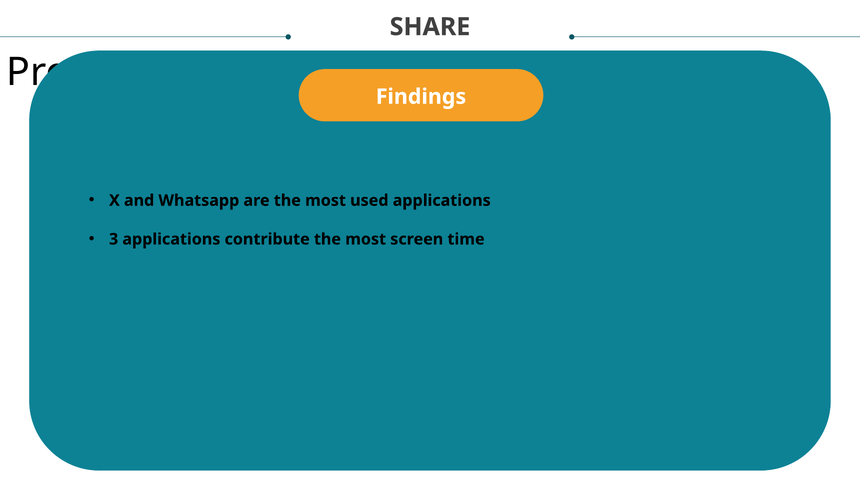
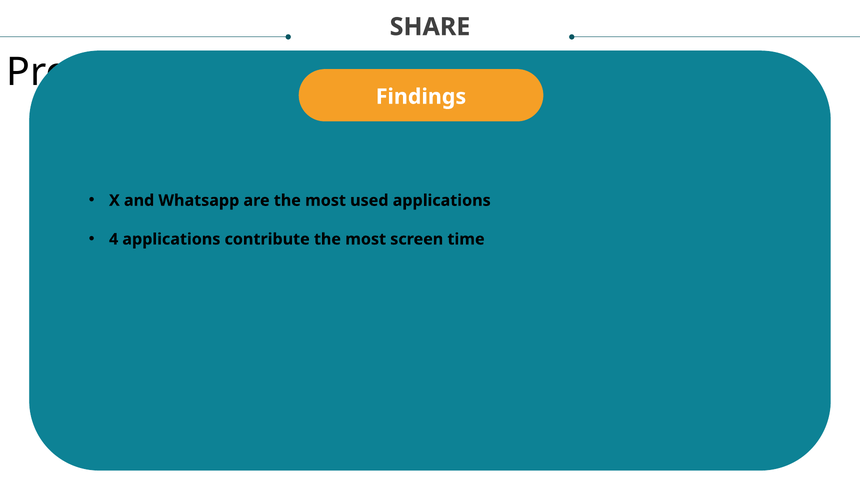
3: 3 -> 4 (114, 239)
